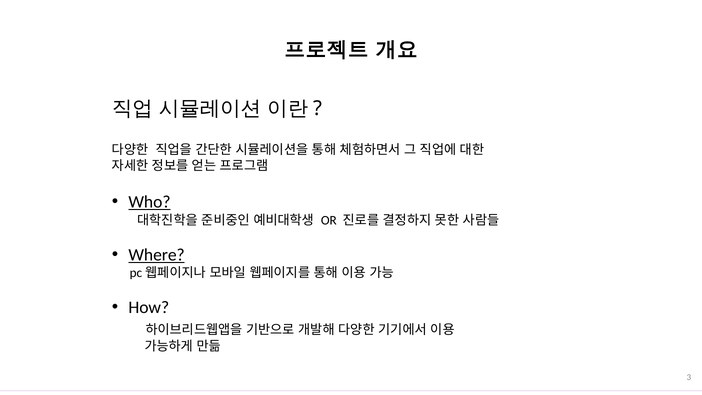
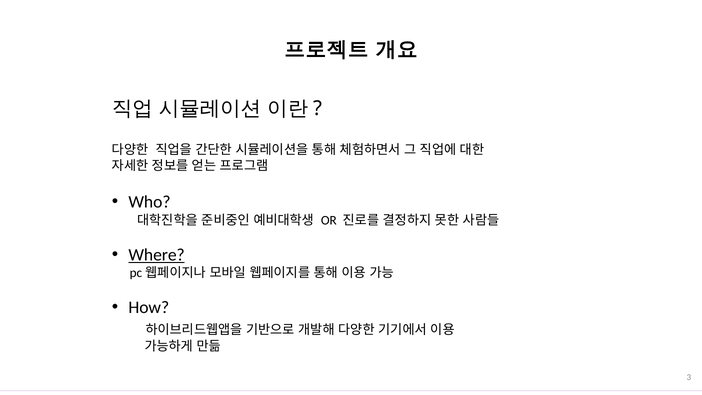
Who underline: present -> none (149, 202)
